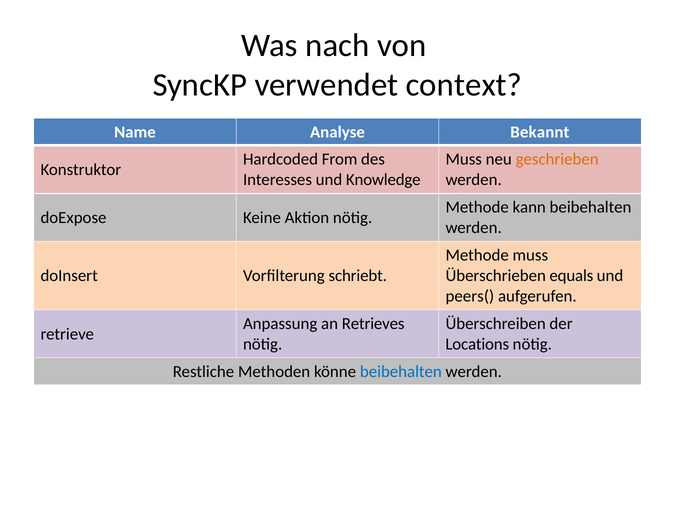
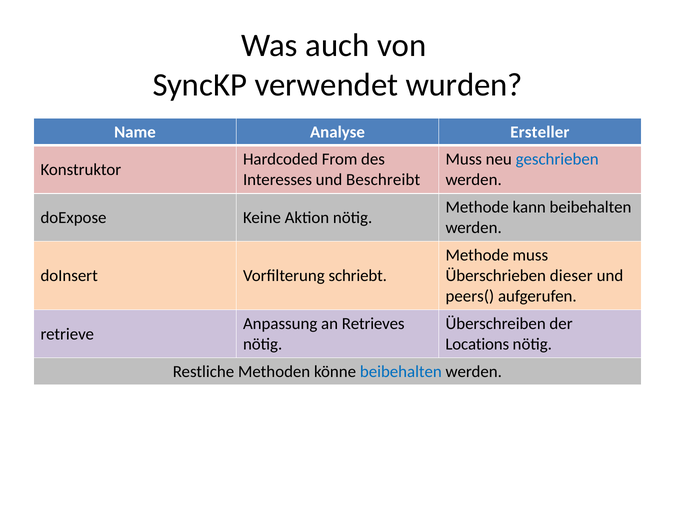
nach: nach -> auch (337, 46)
context: context -> wurden (464, 85)
Bekannt: Bekannt -> Ersteller (540, 132)
geschrieben colour: orange -> blue (557, 159)
Knowledge: Knowledge -> Beschreibt (383, 180)
equals: equals -> dieser (571, 276)
